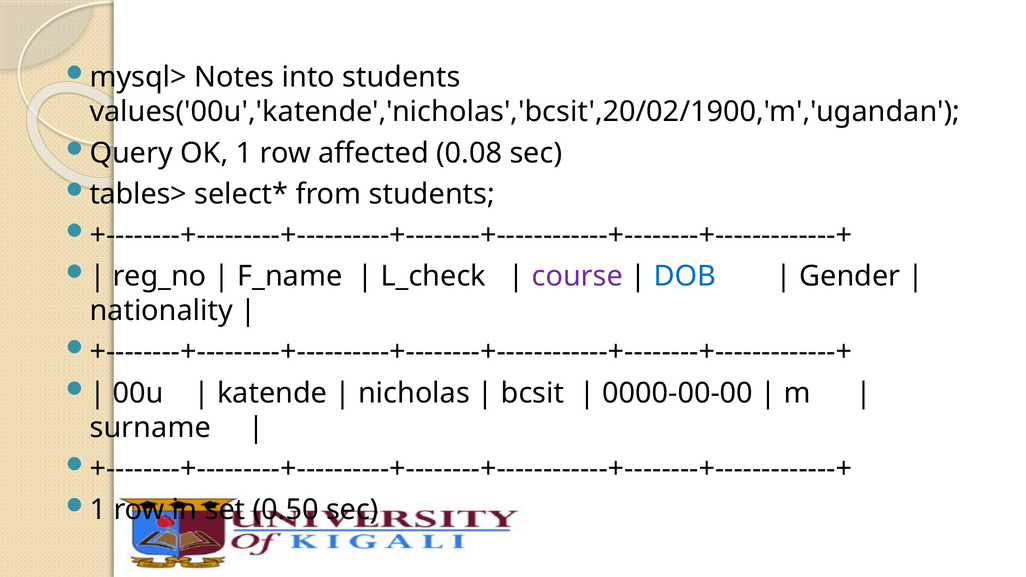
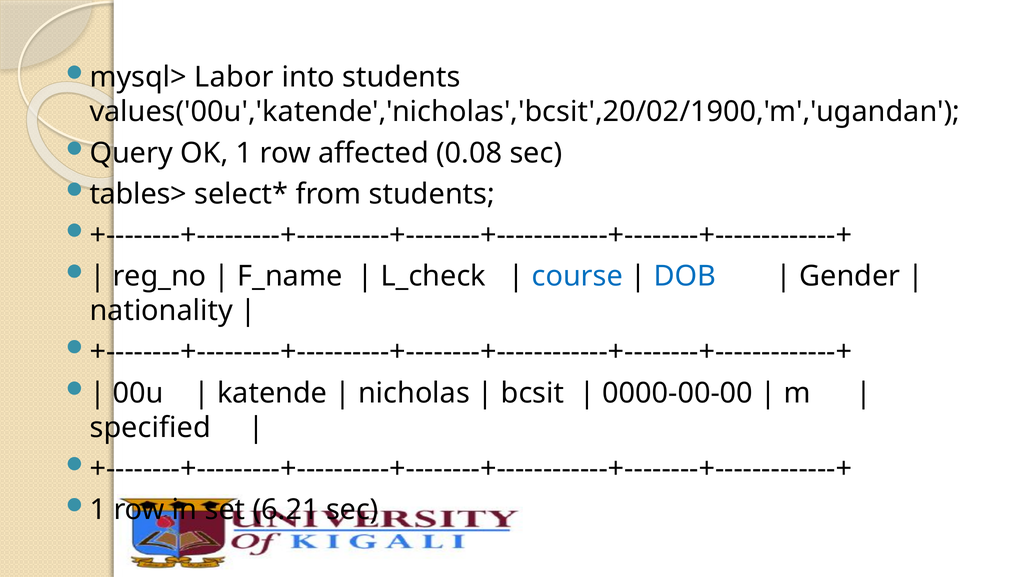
Notes: Notes -> Labor (234, 77)
course colour: purple -> blue (577, 276)
surname: surname -> specified (150, 428)
0.50: 0.50 -> 6.21 (286, 510)
